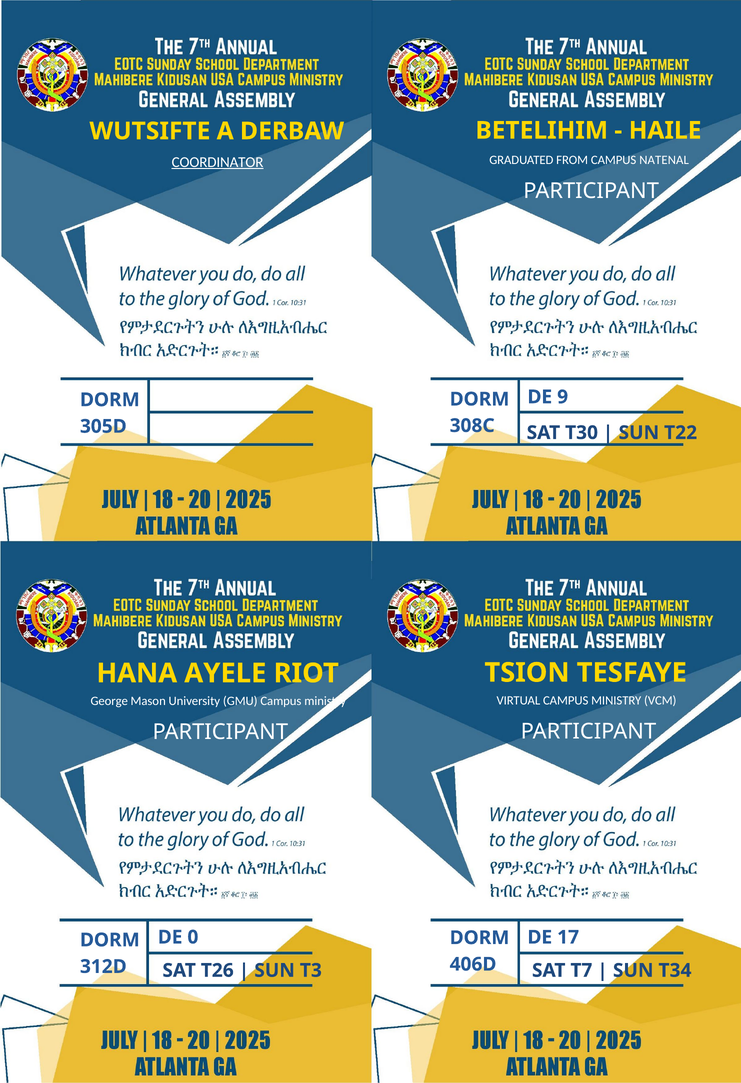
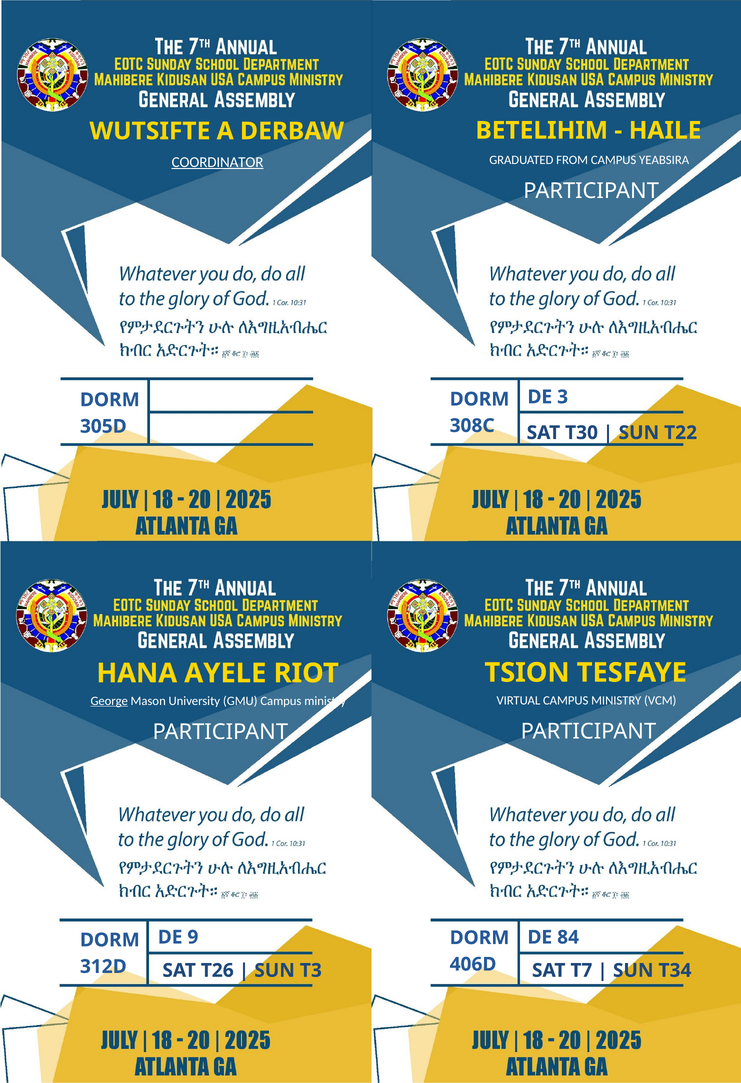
NATENAL: NATENAL -> YEABSIRA (664, 160)
9: 9 -> 3 (563, 397)
George underline: none -> present (109, 700)
0: 0 -> 9 (193, 936)
17: 17 -> 84 (568, 936)
